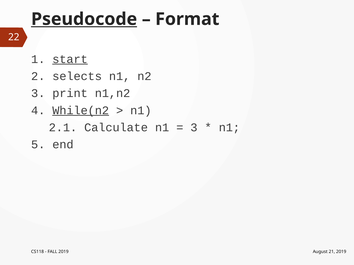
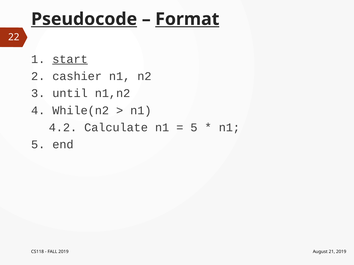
Format underline: none -> present (187, 19)
selects: selects -> cashier (77, 76)
print: print -> until (70, 93)
While(n2 underline: present -> none (81, 111)
2.1: 2.1 -> 4.2 (63, 128)
3: 3 -> 5 (194, 128)
